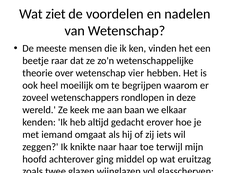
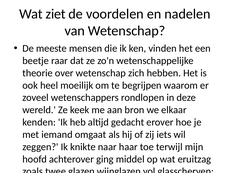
wetenschap vier: vier -> zich (136, 73)
baan: baan -> bron (134, 110)
